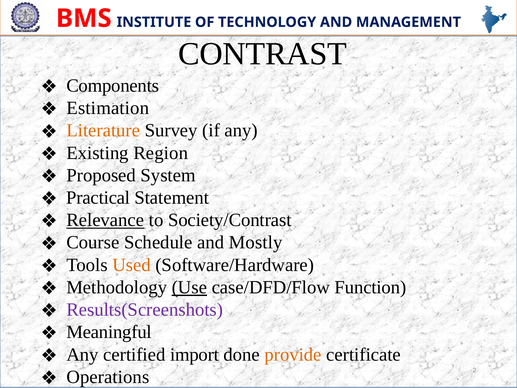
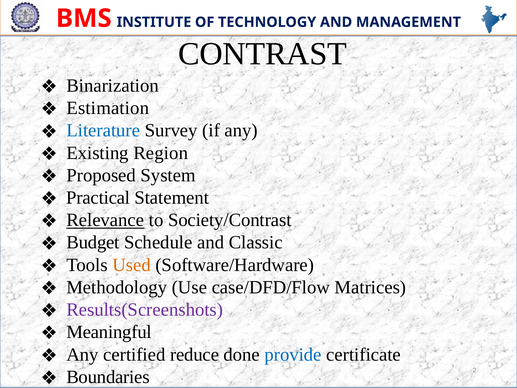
Components: Components -> Binarization (113, 86)
Literature colour: orange -> blue (103, 130)
Course: Course -> Budget (93, 242)
Mostly: Mostly -> Classic (256, 242)
Use underline: present -> none (189, 287)
Function: Function -> Matrices (370, 287)
import: import -> reduce (195, 354)
provide colour: orange -> blue (293, 354)
Operations: Operations -> Boundaries (108, 377)
